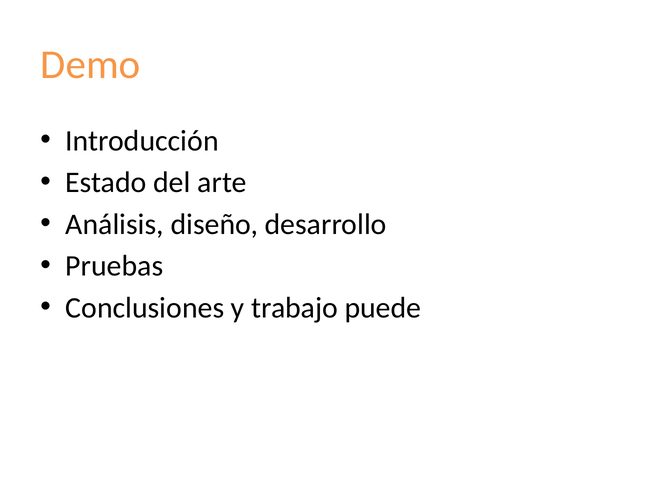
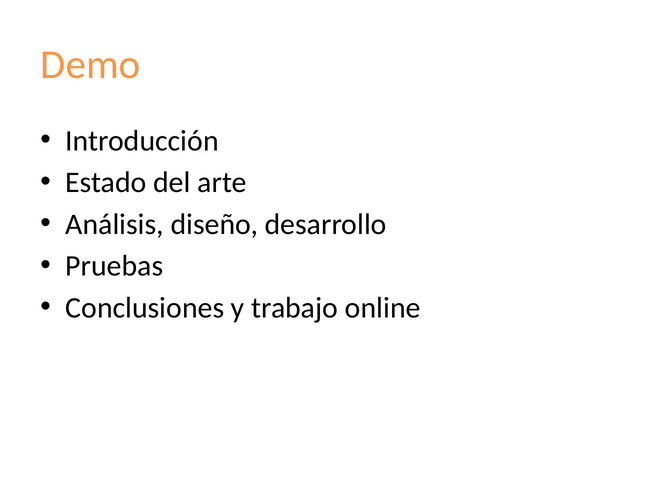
puede: puede -> online (383, 308)
